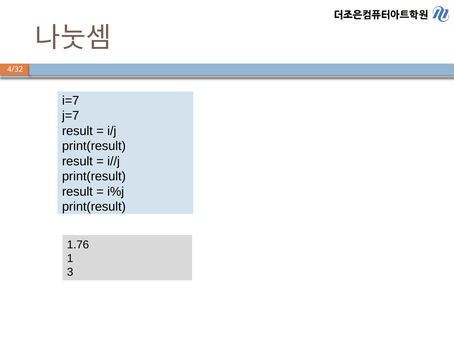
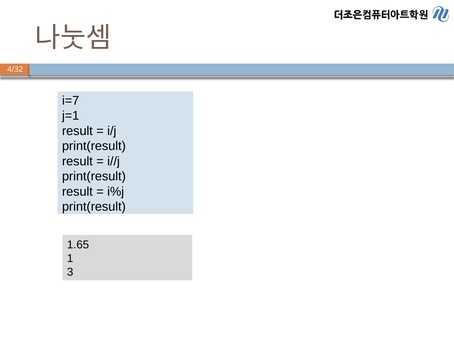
j=7: j=7 -> j=1 (71, 116)
1.76: 1.76 -> 1.65 (78, 244)
